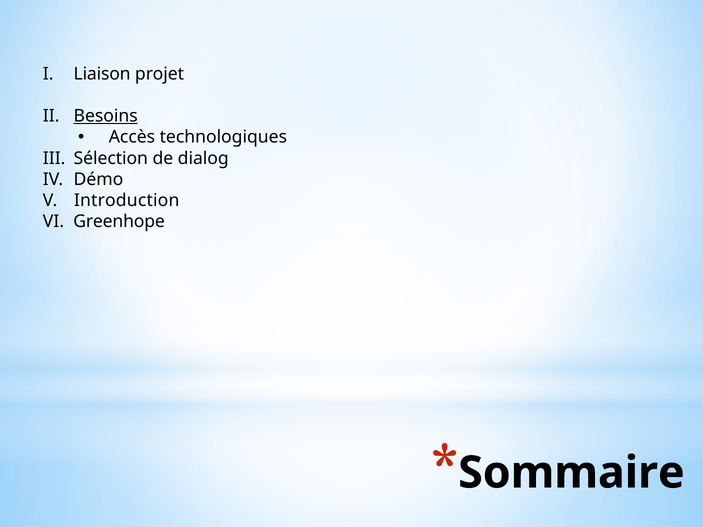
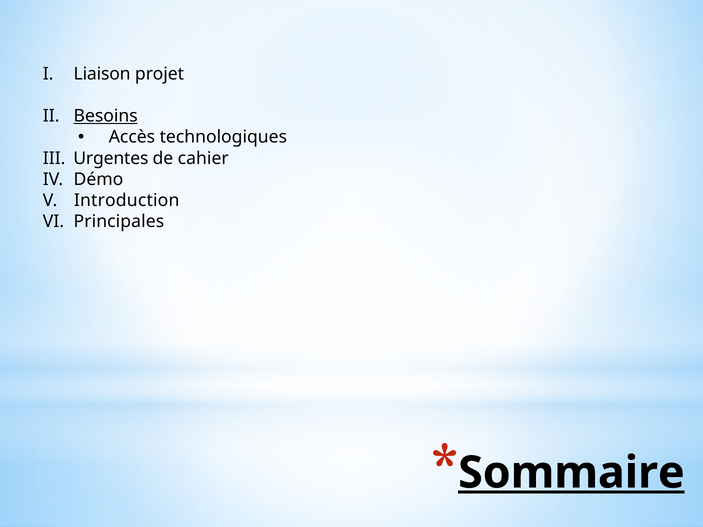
Sélection: Sélection -> Urgentes (111, 158)
dialog: dialog -> cahier (203, 158)
Greenhope: Greenhope -> Principales (119, 222)
Sommaire underline: none -> present (571, 473)
